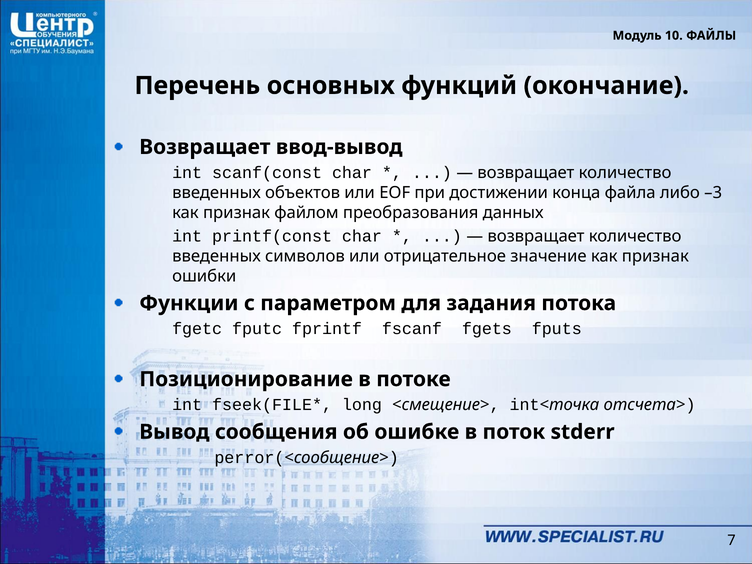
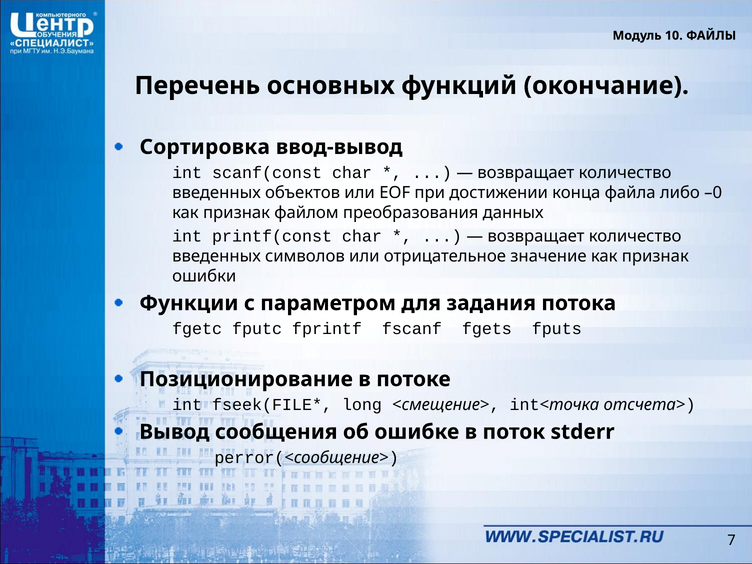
Возвращает: Возвращает -> Сортировка (205, 147)
–3: –3 -> –0 (713, 193)
